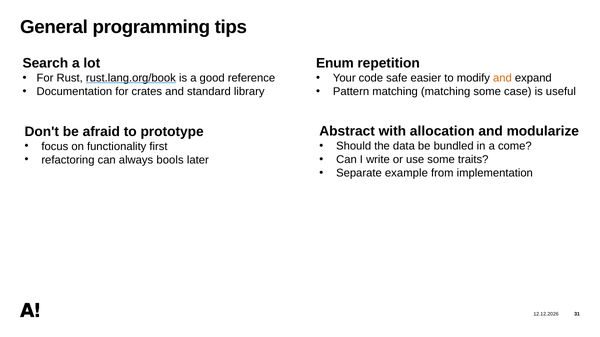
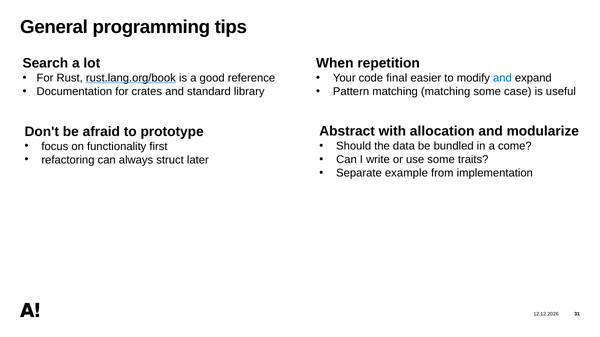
Enum: Enum -> When (335, 63)
safe: safe -> final (397, 78)
and colour: orange -> blue (502, 78)
bools: bools -> struct (170, 160)
